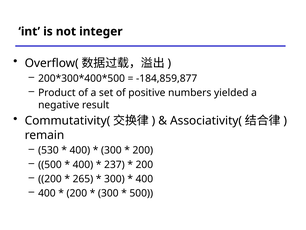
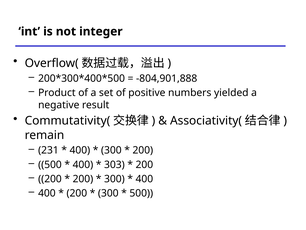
-184,859,877: -184,859,877 -> -804,901,888 (167, 78)
530: 530 -> 231 (48, 150)
237: 237 -> 303 (114, 164)
265: 265 -> 200 (83, 179)
